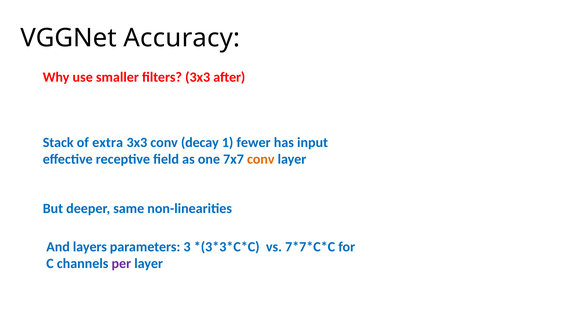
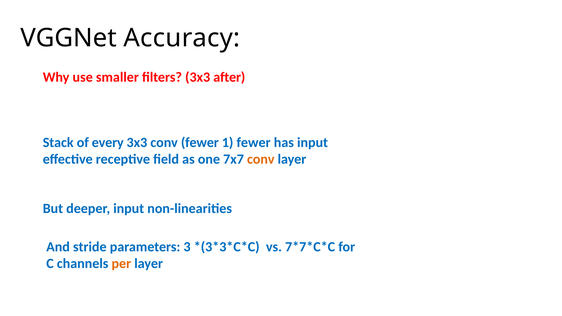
extra: extra -> every (108, 143)
conv decay: decay -> fewer (200, 143)
deeper same: same -> input (129, 208)
layers: layers -> stride (90, 247)
per colour: purple -> orange (121, 264)
